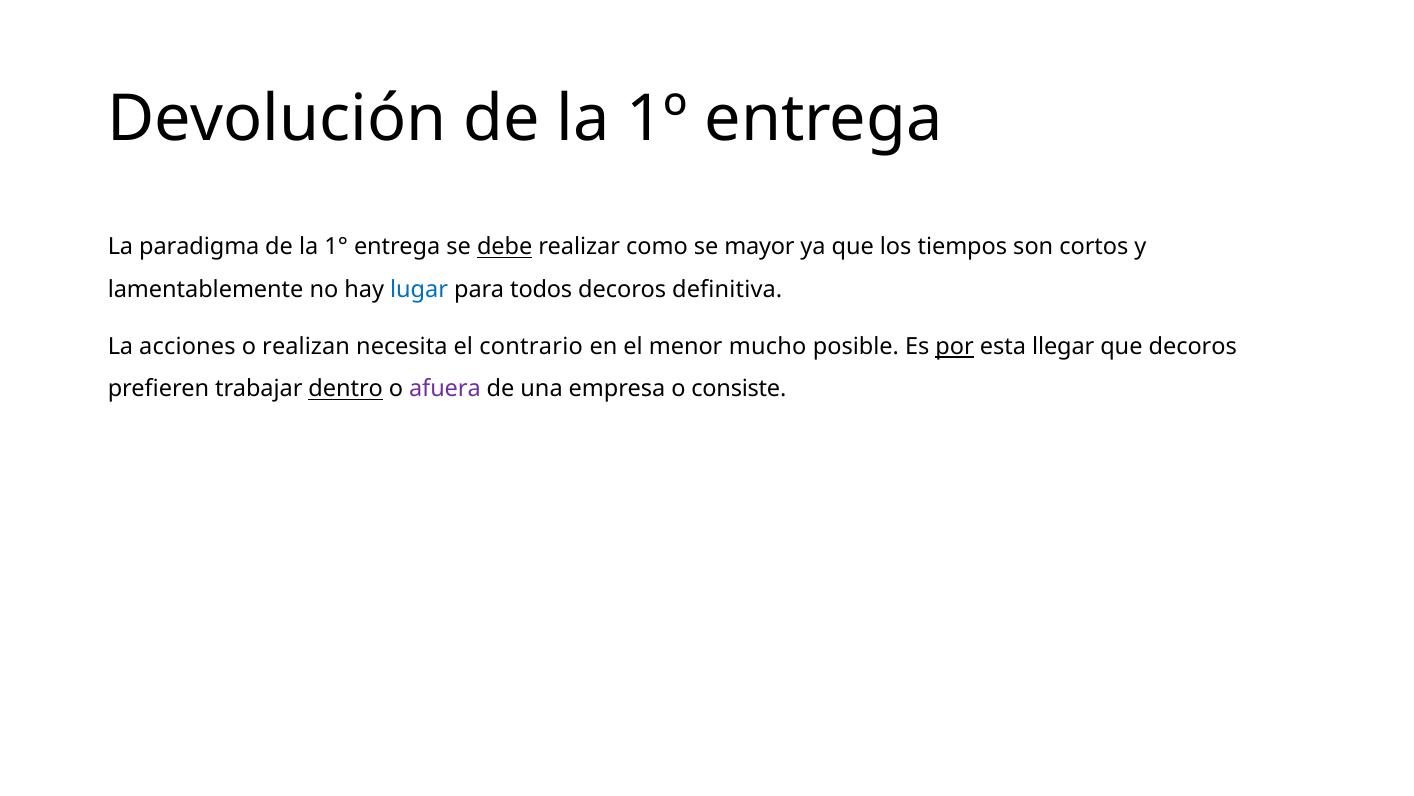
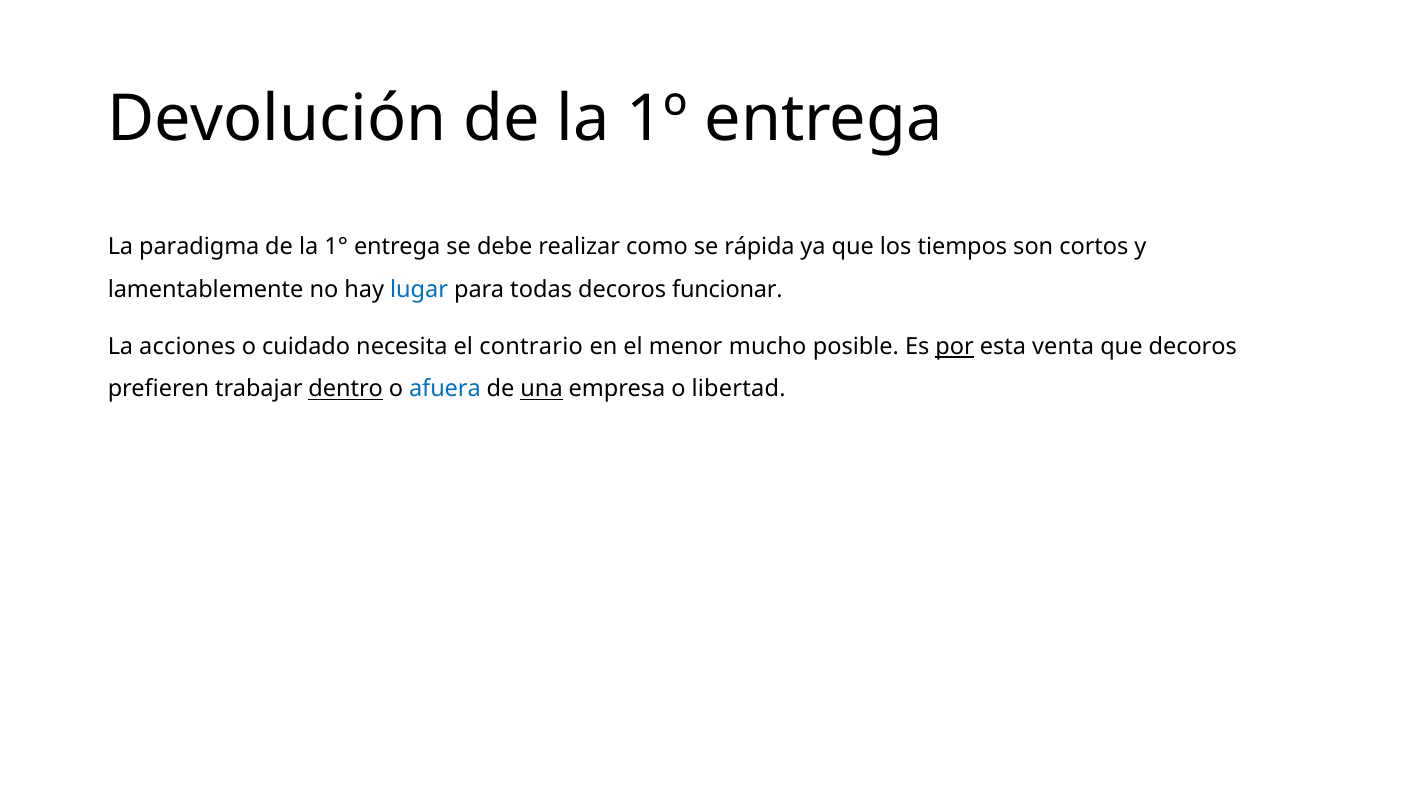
debe underline: present -> none (505, 247)
mayor: mayor -> rápida (760, 247)
todos: todos -> todas (541, 289)
definitiva: definitiva -> funcionar (727, 289)
realizan: realizan -> cuidado (306, 346)
llegar: llegar -> venta (1063, 346)
afuera colour: purple -> blue (445, 389)
una underline: none -> present (542, 389)
consiste: consiste -> libertad (739, 389)
